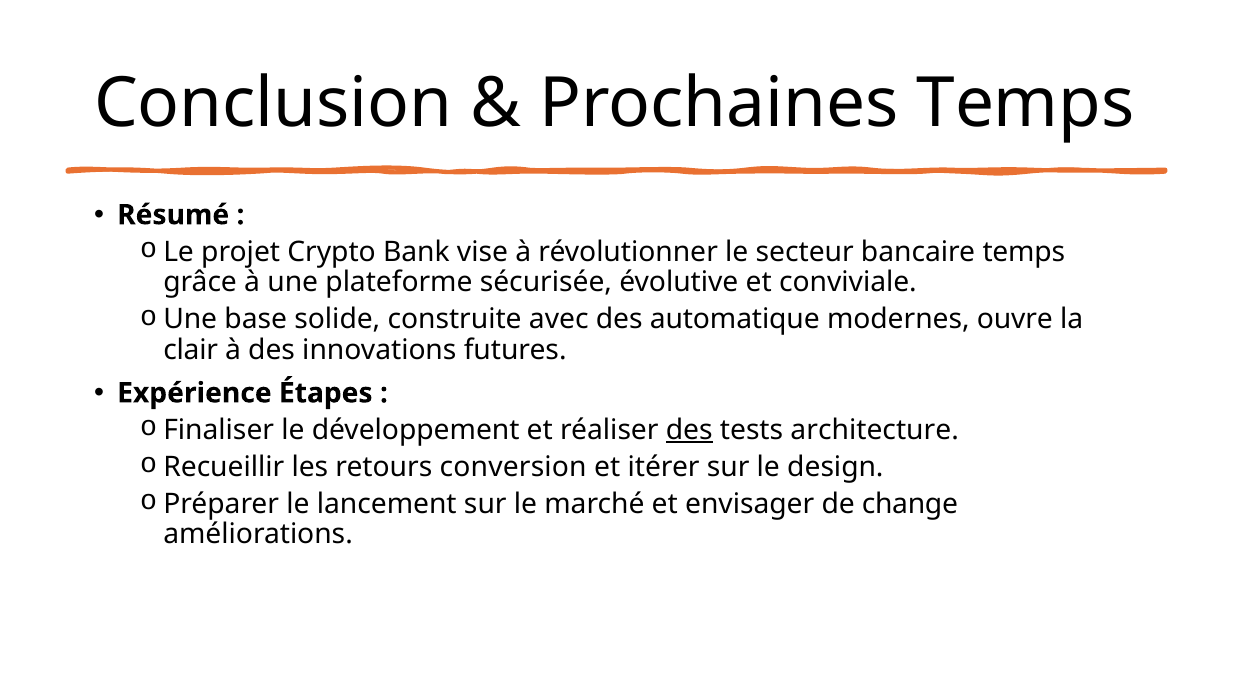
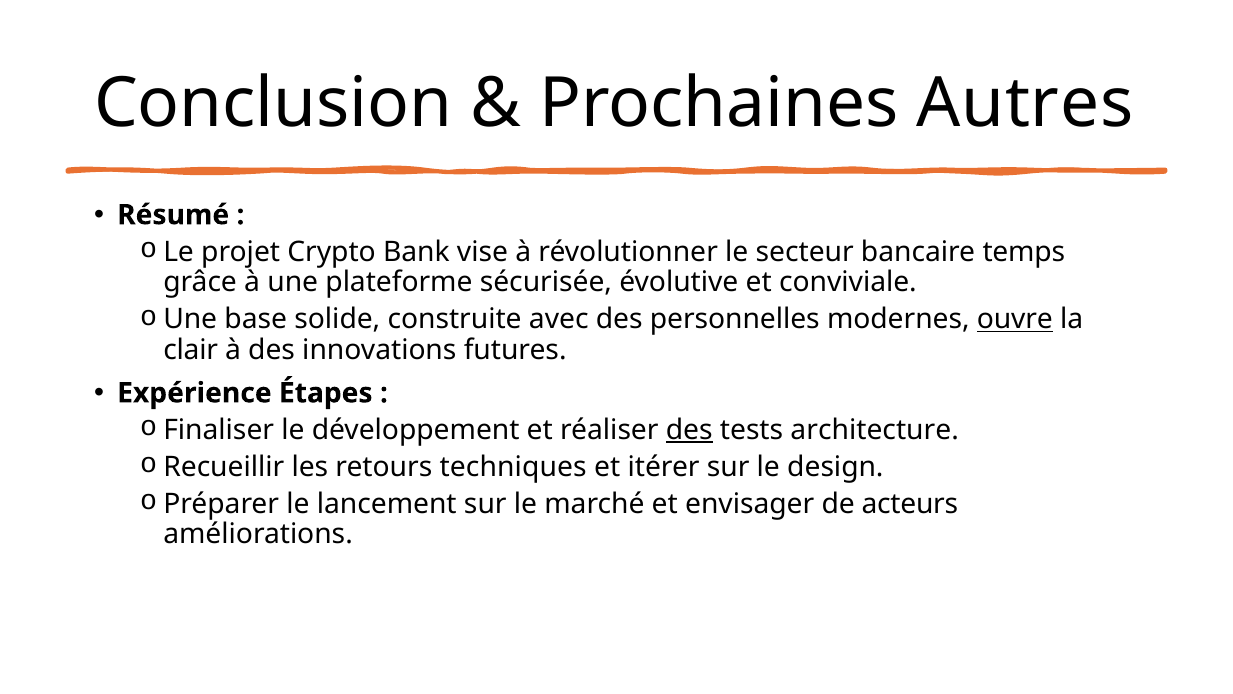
Prochaines Temps: Temps -> Autres (1025, 104)
automatique: automatique -> personnelles (735, 319)
ouvre underline: none -> present (1015, 319)
conversion: conversion -> techniques (513, 467)
change: change -> acteurs (910, 503)
